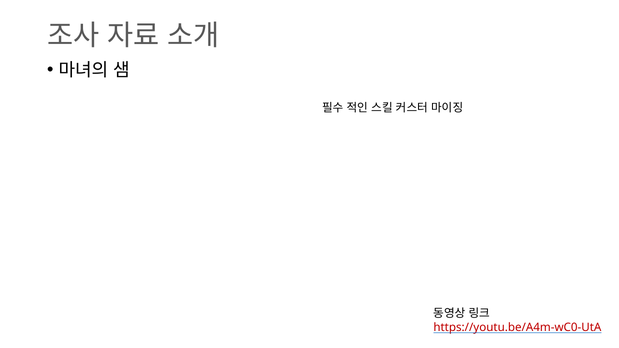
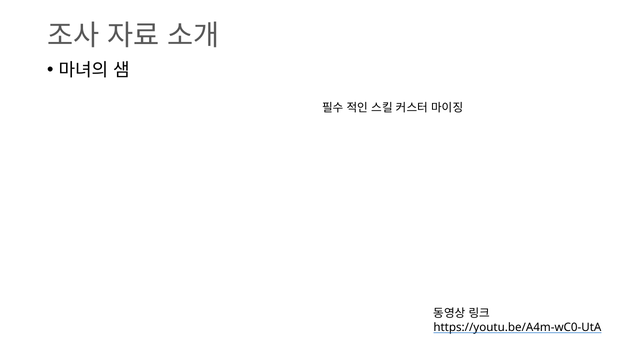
https://youtu.be/A4m-wC0-UtA colour: red -> black (517, 328)
